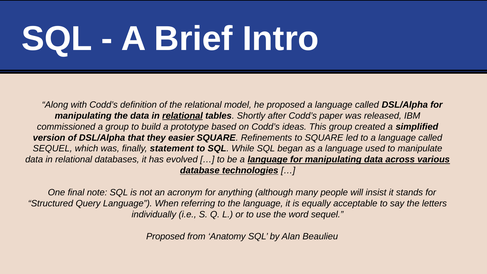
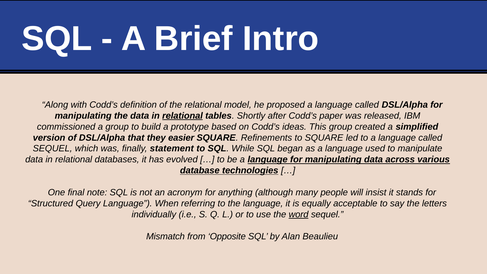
word underline: none -> present (299, 214)
Proposed: Proposed -> Mismatch (166, 236)
Anatomy: Anatomy -> Opposite (227, 236)
